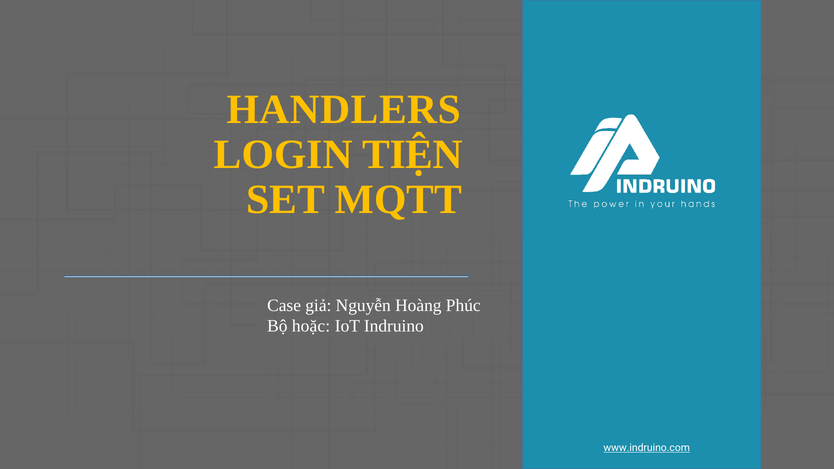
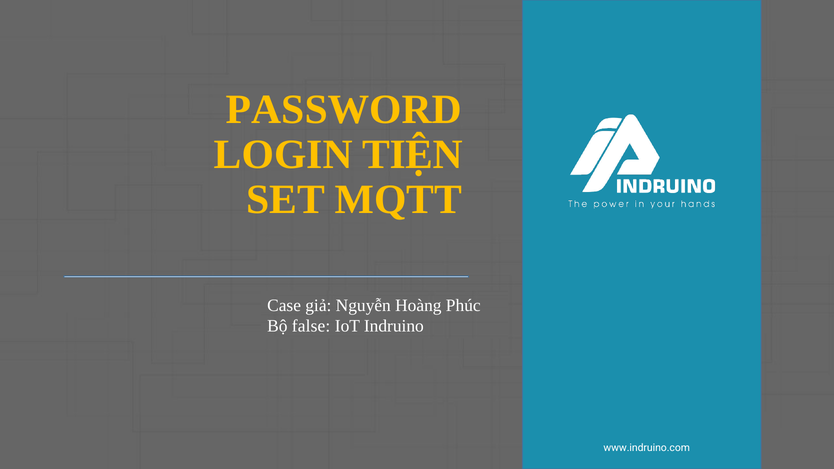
HANDLERS: HANDLERS -> PASSWORD (344, 109)
hoặc: hoặc -> false (311, 326)
www.indruino.com underline: present -> none (647, 448)
